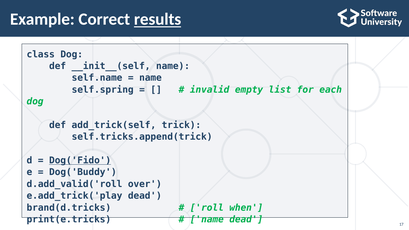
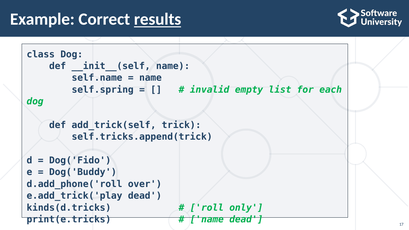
Dog('Fido underline: present -> none (80, 160)
d.add_valid('roll: d.add_valid('roll -> d.add_phone('roll (74, 184)
brand(d.tricks: brand(d.tricks -> kinds(d.tricks (69, 208)
when: when -> only (246, 208)
